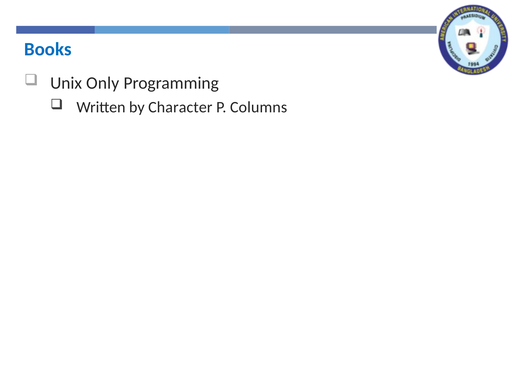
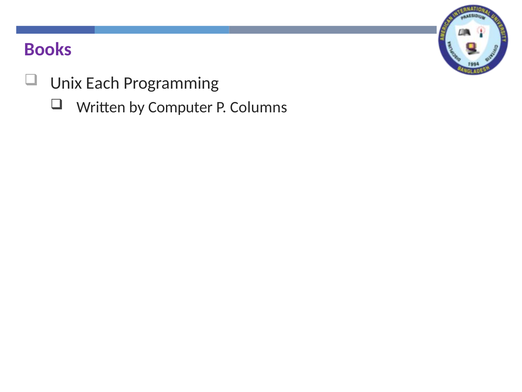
Books colour: blue -> purple (48, 49)
Only: Only -> Each (103, 83)
Character: Character -> Computer (180, 107)
